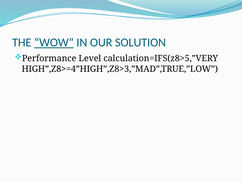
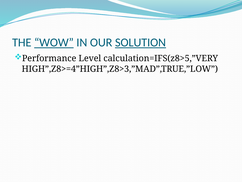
SOLUTION underline: none -> present (140, 42)
